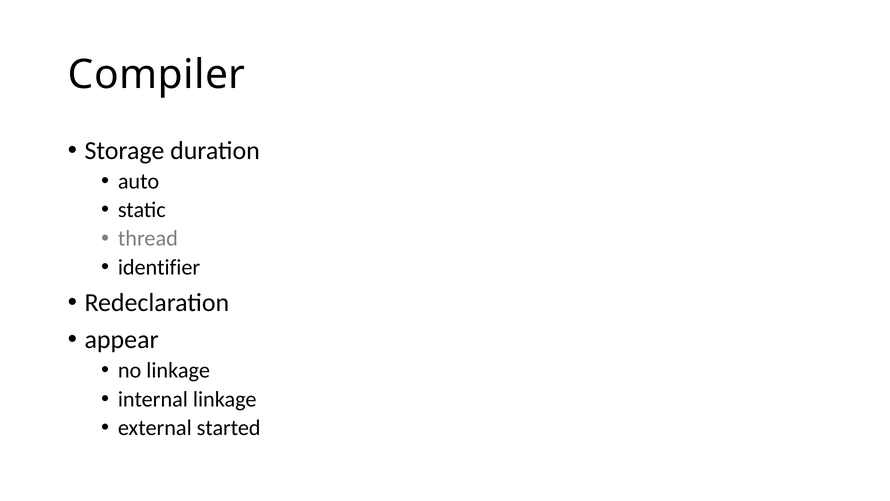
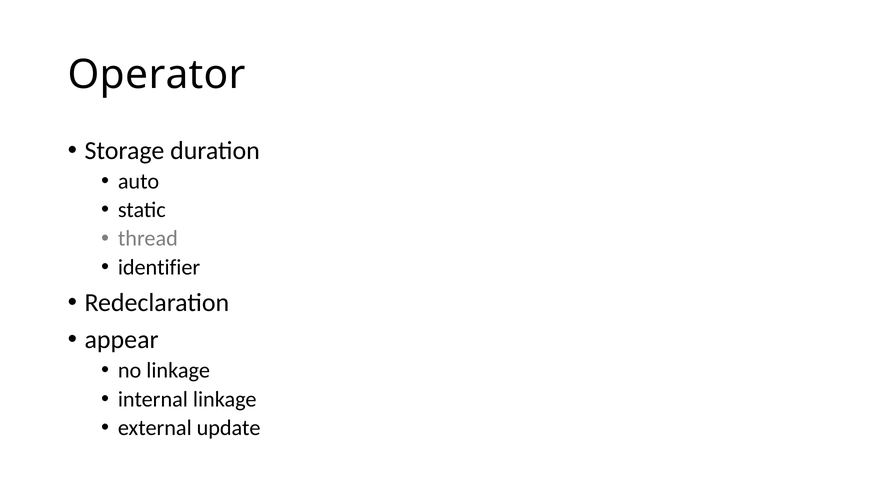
Compiler: Compiler -> Operator (157, 75)
started: started -> update (229, 427)
